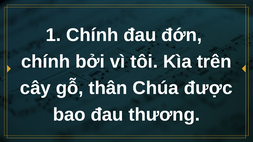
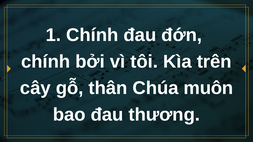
được: được -> muôn (208, 88)
